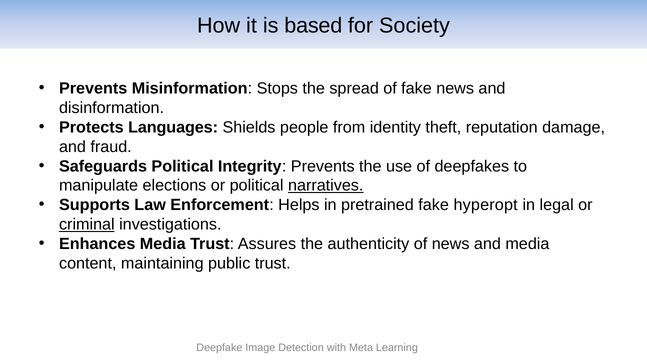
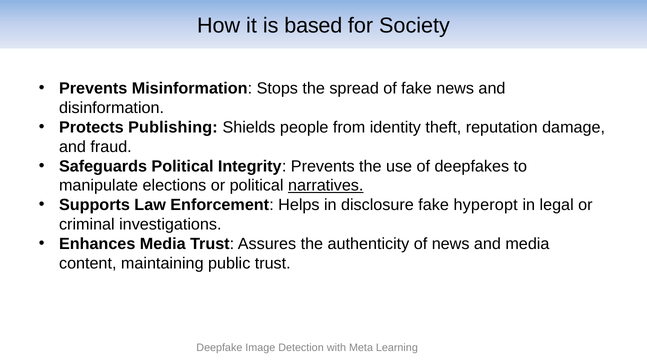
Languages: Languages -> Publishing (173, 127)
pretrained: pretrained -> disclosure (377, 205)
criminal underline: present -> none (87, 224)
